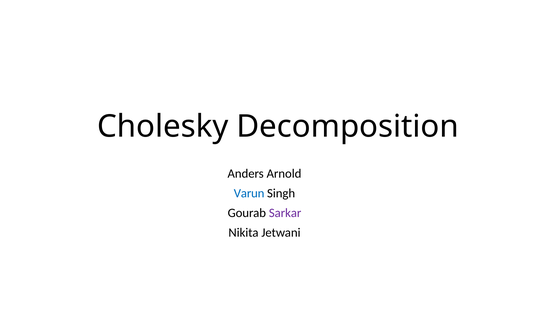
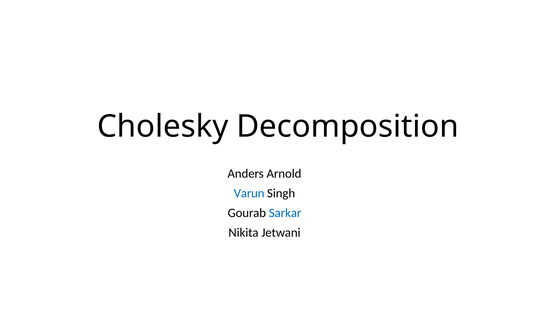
Sarkar colour: purple -> blue (285, 213)
